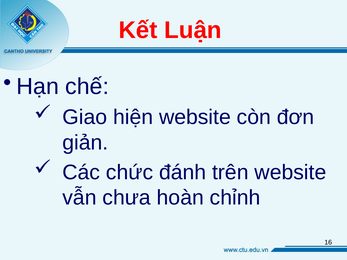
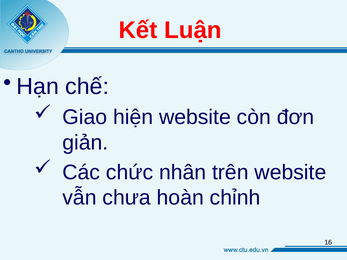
đánh: đánh -> nhân (183, 172)
